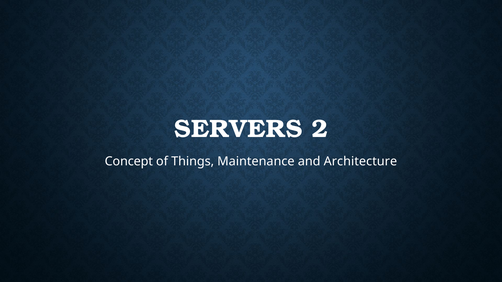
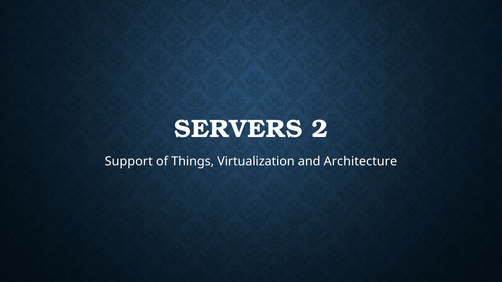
Concept: Concept -> Support (129, 162)
Maintenance: Maintenance -> Virtualization (256, 162)
